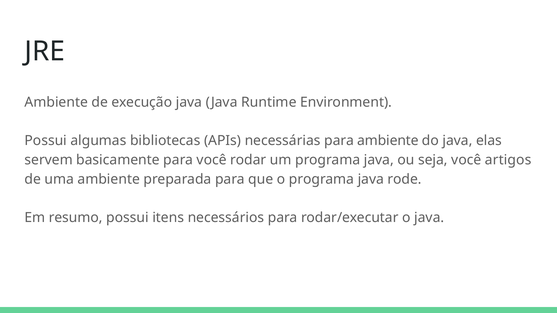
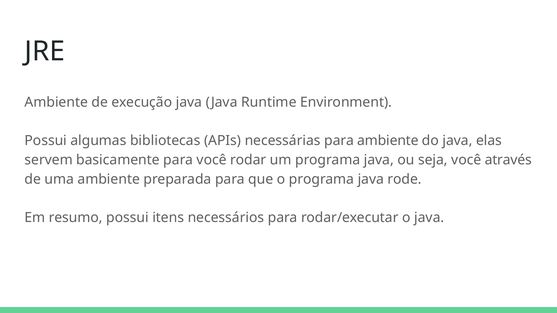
artigos: artigos -> através (508, 160)
